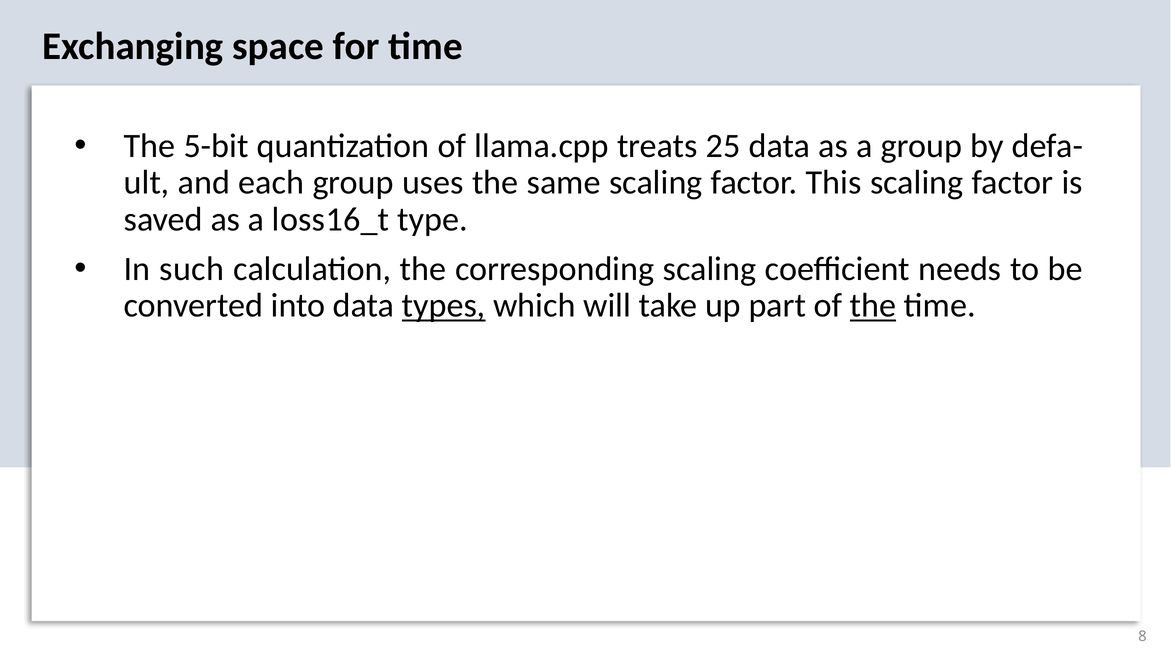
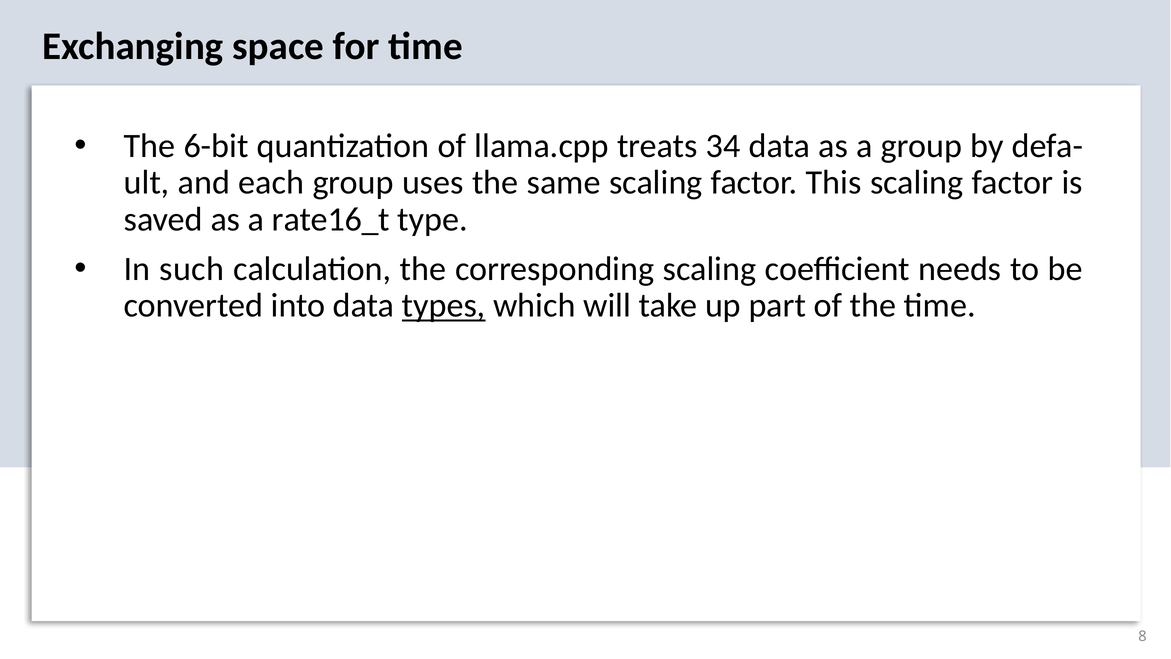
5-bit: 5-bit -> 6-bit (216, 146)
25: 25 -> 34 (723, 146)
loss16_t: loss16_t -> rate16_t (331, 220)
the underline: present -> none (873, 306)
